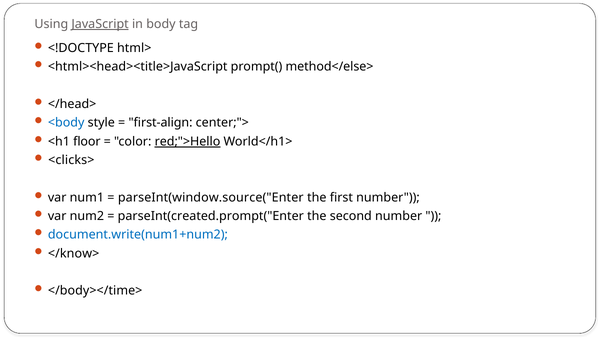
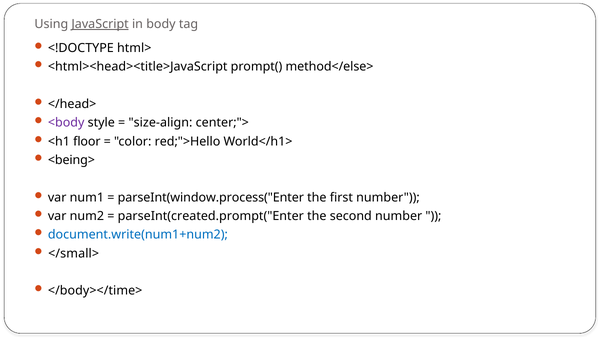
<body colour: blue -> purple (66, 123)
first-align: first-align -> size-align (160, 123)
red;">Hello underline: present -> none (187, 141)
<clicks>: <clicks> -> <being> (71, 160)
parseInt(window.source("Enter: parseInt(window.source("Enter -> parseInt(window.process("Enter (211, 197)
</know>: </know> -> </small> (74, 253)
